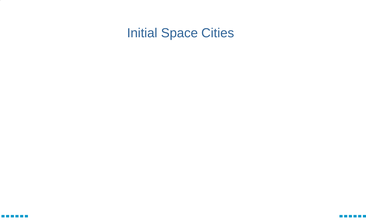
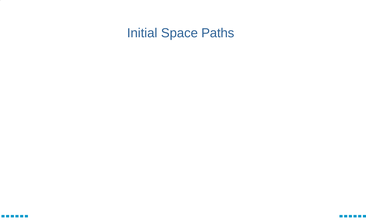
Space Cities: Cities -> Paths (218, 33)
